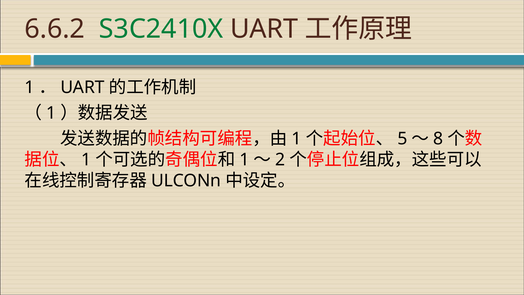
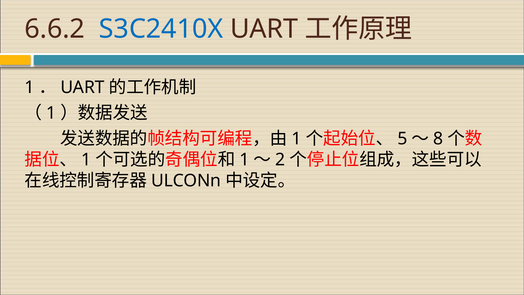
S3C2410X colour: green -> blue (161, 29)
